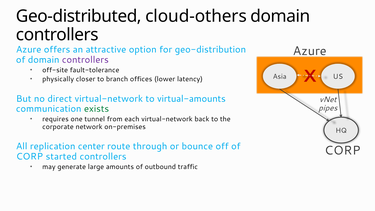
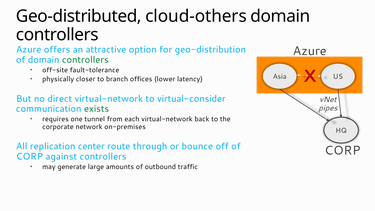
controllers colour: purple -> green (85, 60)
virtual-amounts: virtual-amounts -> virtual-consider (191, 99)
started: started -> against (61, 157)
